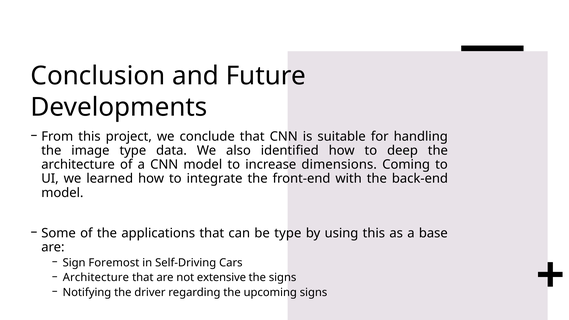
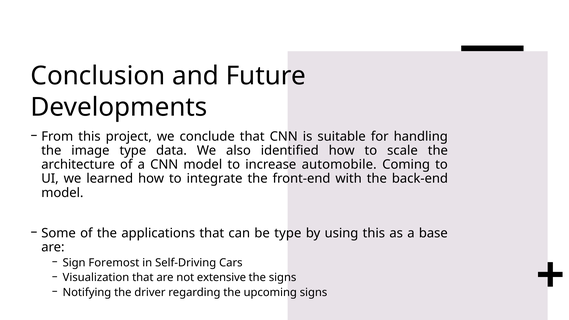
deep: deep -> scale (402, 151)
dimensions: dimensions -> automobile (339, 165)
Architecture: Architecture -> Visualization (96, 278)
